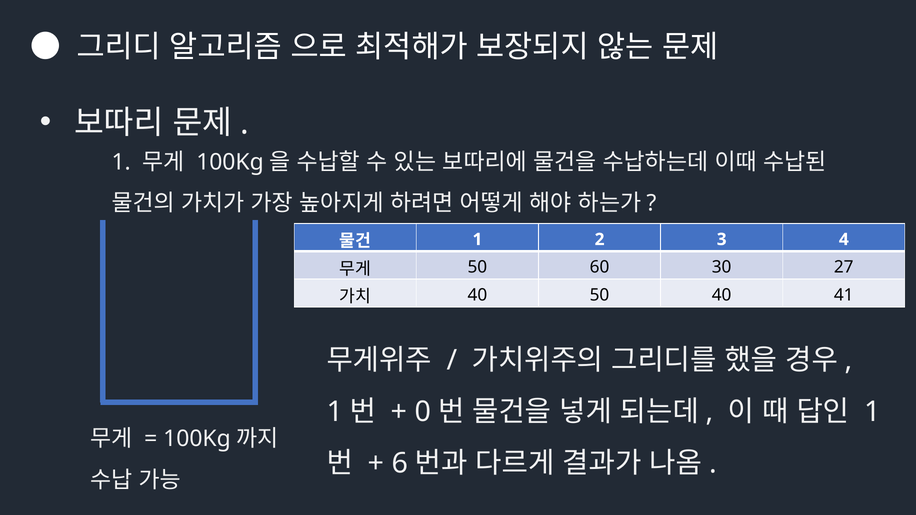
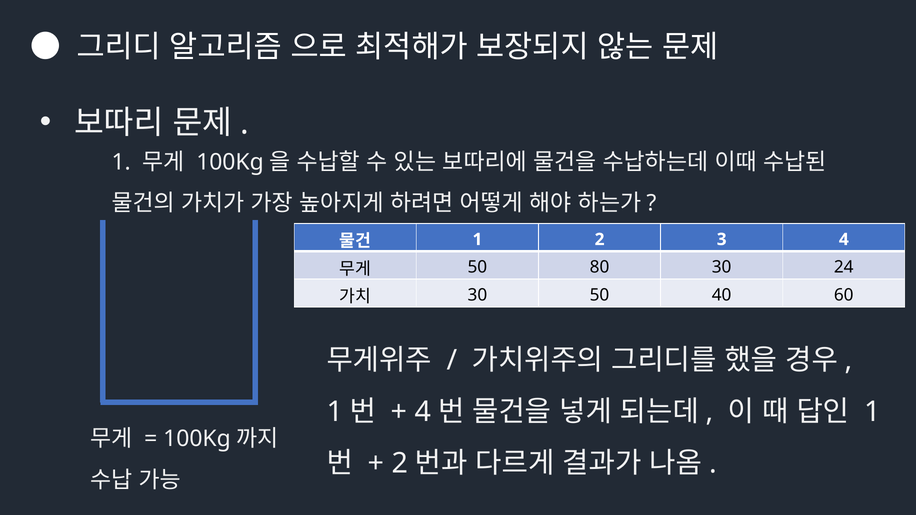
60: 60 -> 80 (600, 267)
27: 27 -> 24 (844, 267)
40: 40 -> 30 (477, 295)
41: 41 -> 60 (844, 295)
0: 0 -> 4 (423, 412)
6: 6 -> 2 (400, 463)
